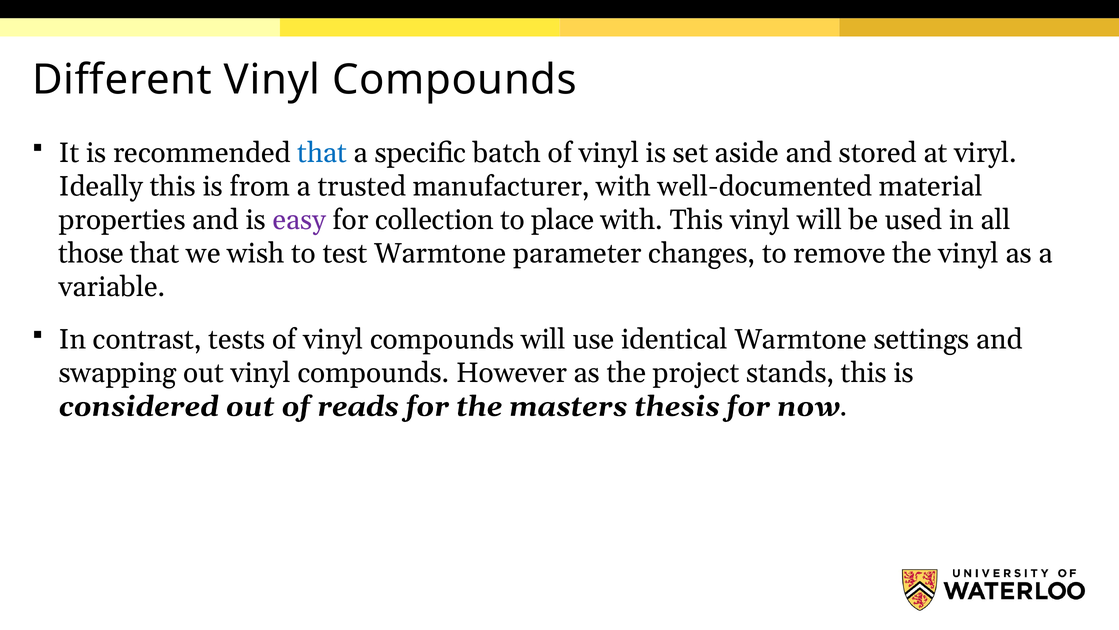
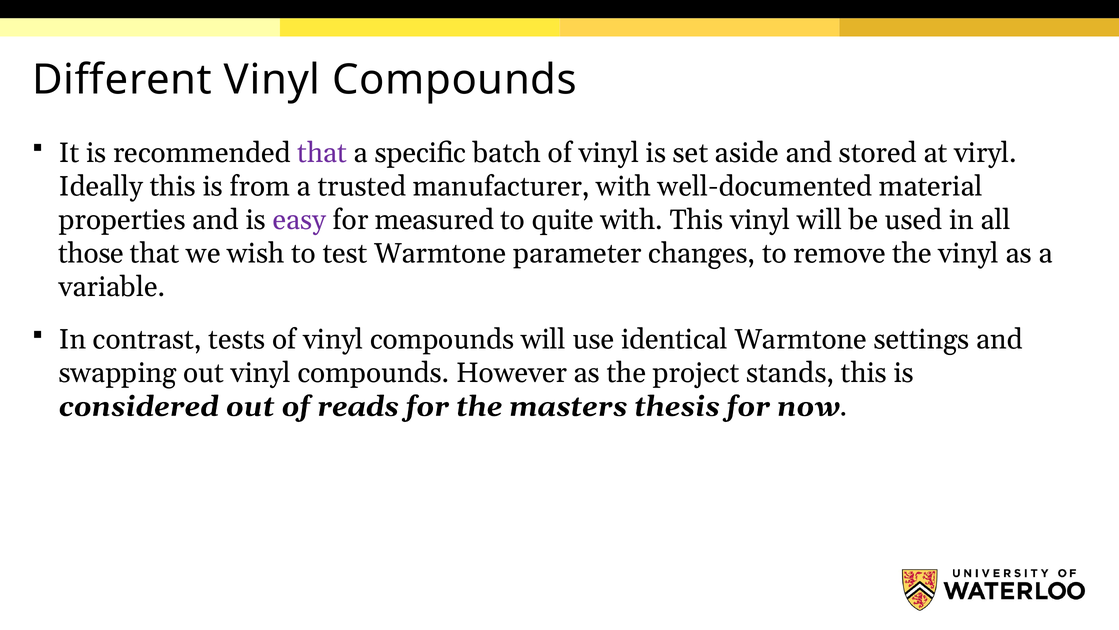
that colour: blue -> purple (322, 153)
collection: collection -> measured (435, 220)
place: place -> quite (563, 220)
